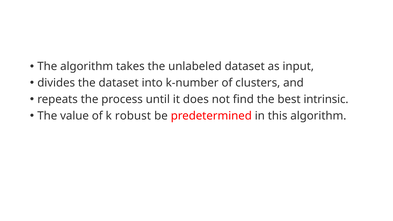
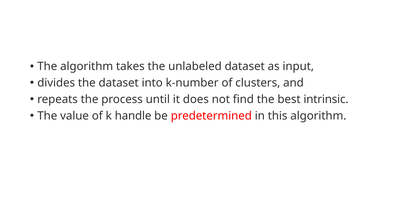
robust: robust -> handle (133, 116)
